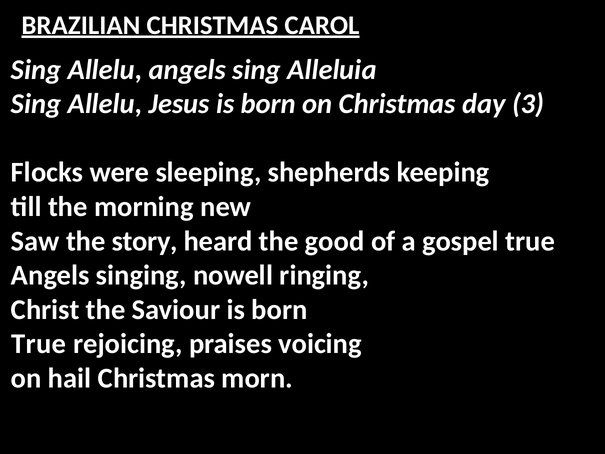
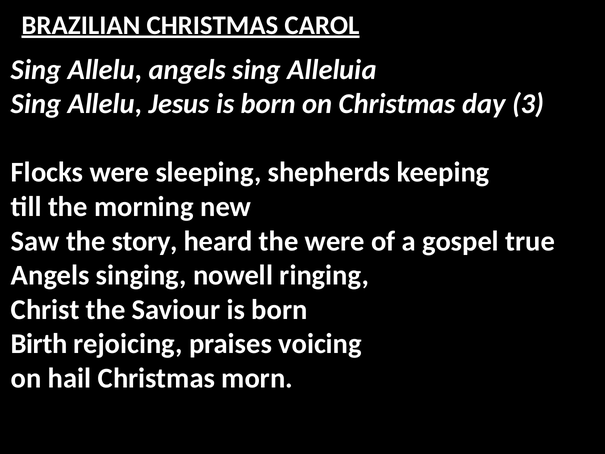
the good: good -> were (335, 241)
True: True -> Birth (39, 344)
